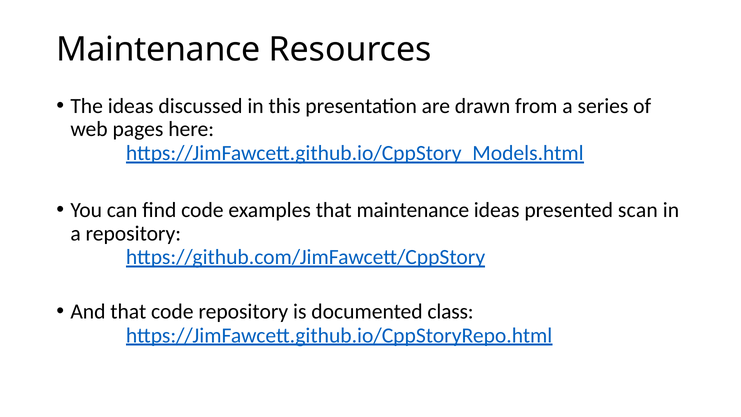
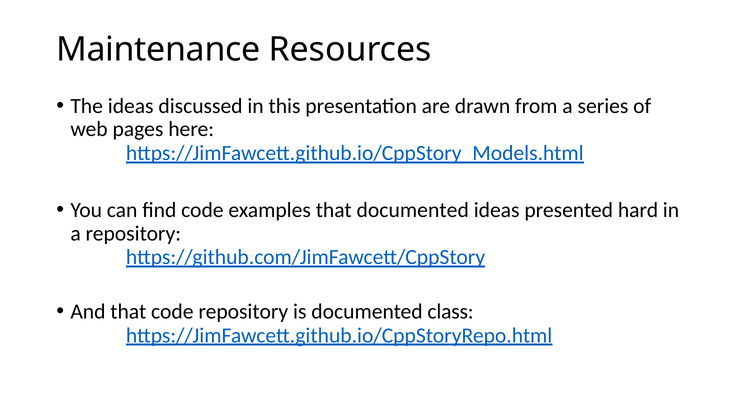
that maintenance: maintenance -> documented (413, 210)
scan: scan -> hard (638, 210)
